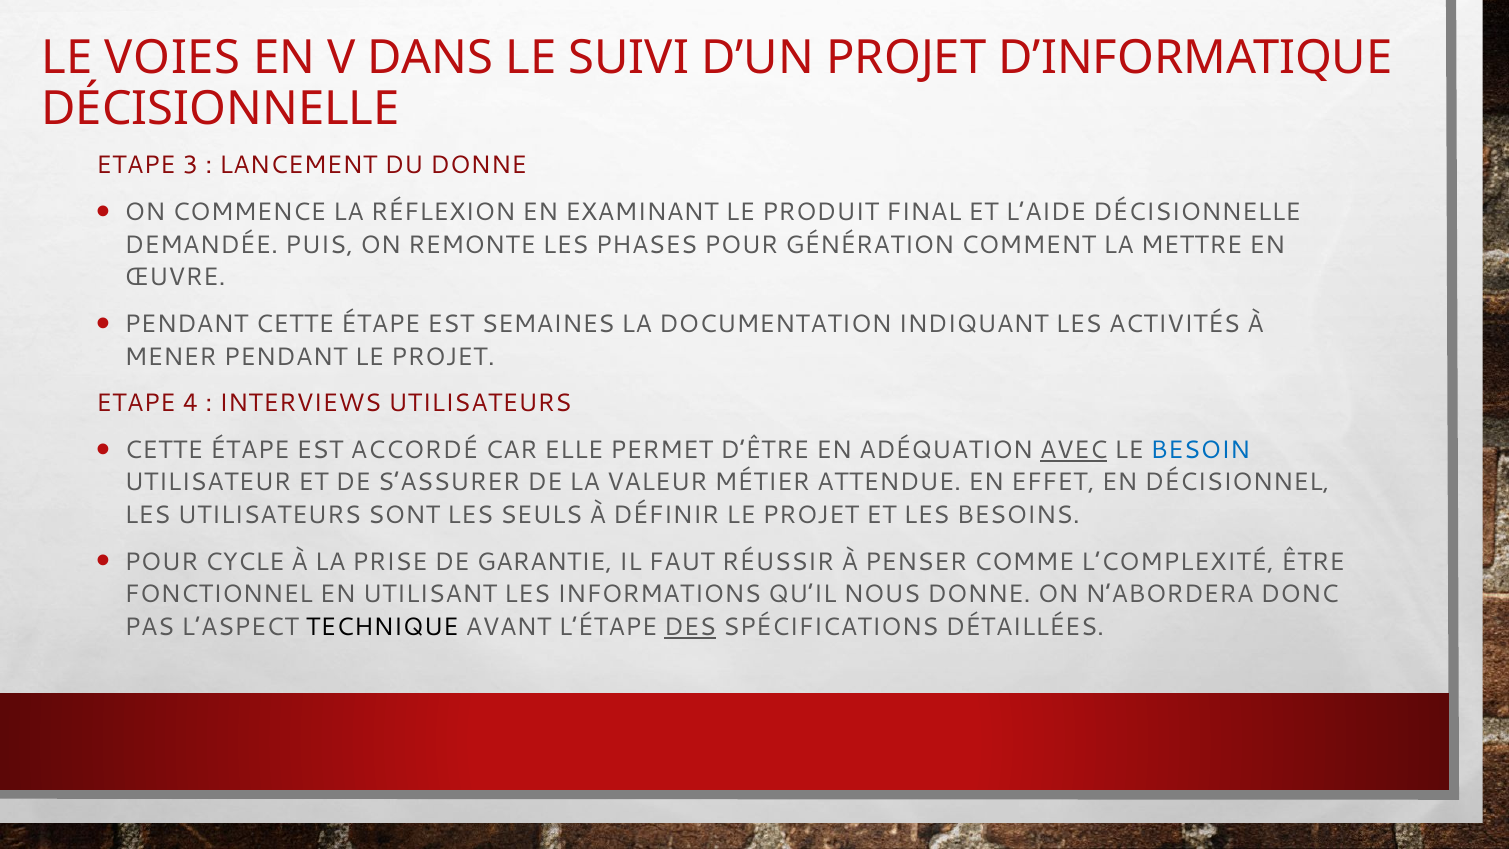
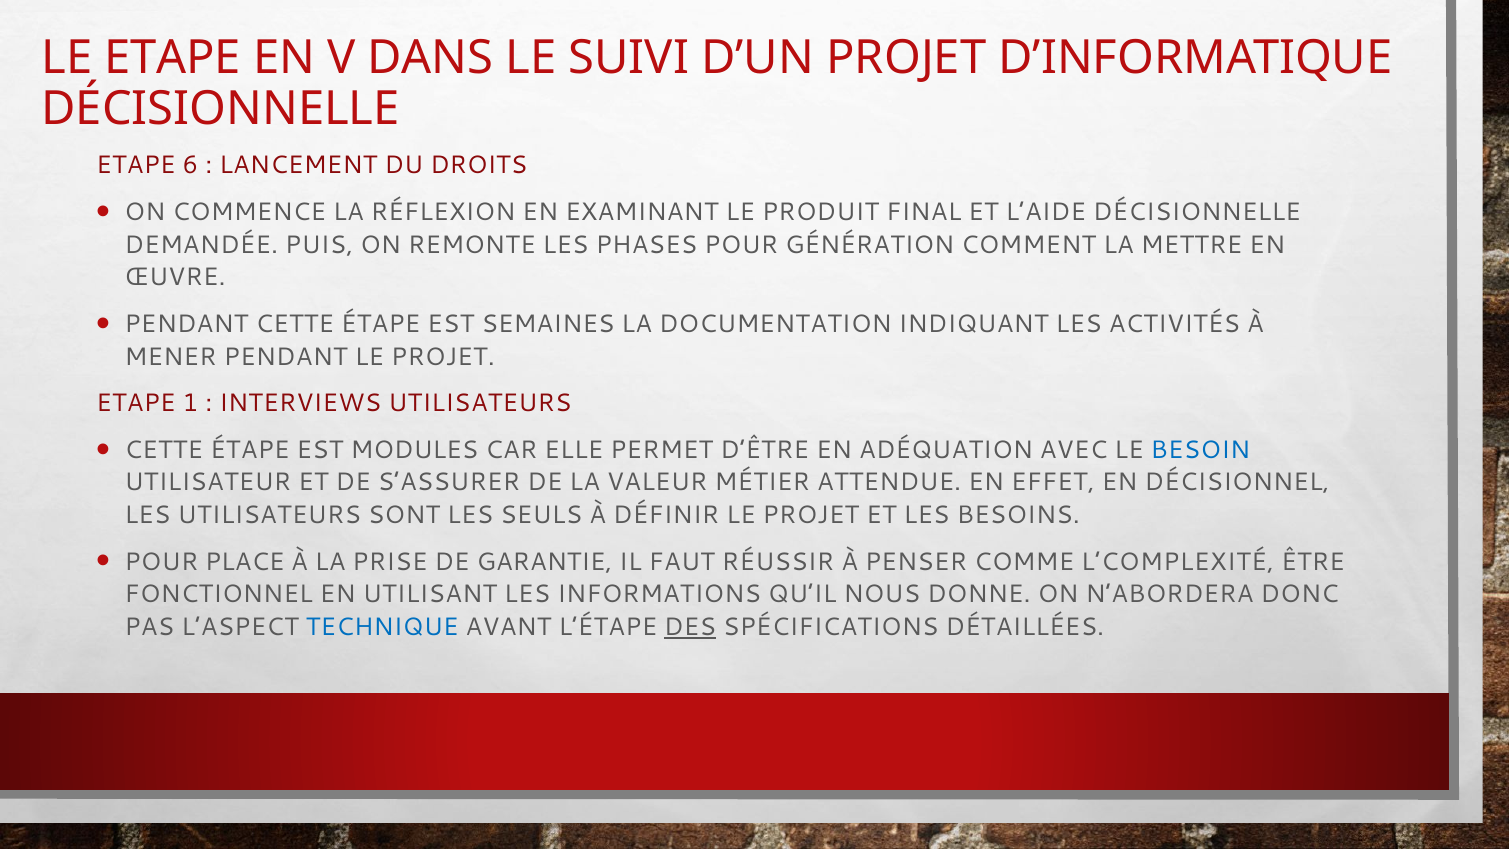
LE VOIES: VOIES -> ETAPE (173, 58)
3: 3 -> 6 (190, 166)
DU DONNE: DONNE -> DROITS (479, 166)
4: 4 -> 1 (190, 403)
ACCORDÉ: ACCORDÉ -> MODULES (414, 450)
AVEC underline: present -> none (1074, 450)
CYCLE: CYCLE -> PLACE (245, 562)
TECHNIQUE colour: black -> blue (382, 627)
